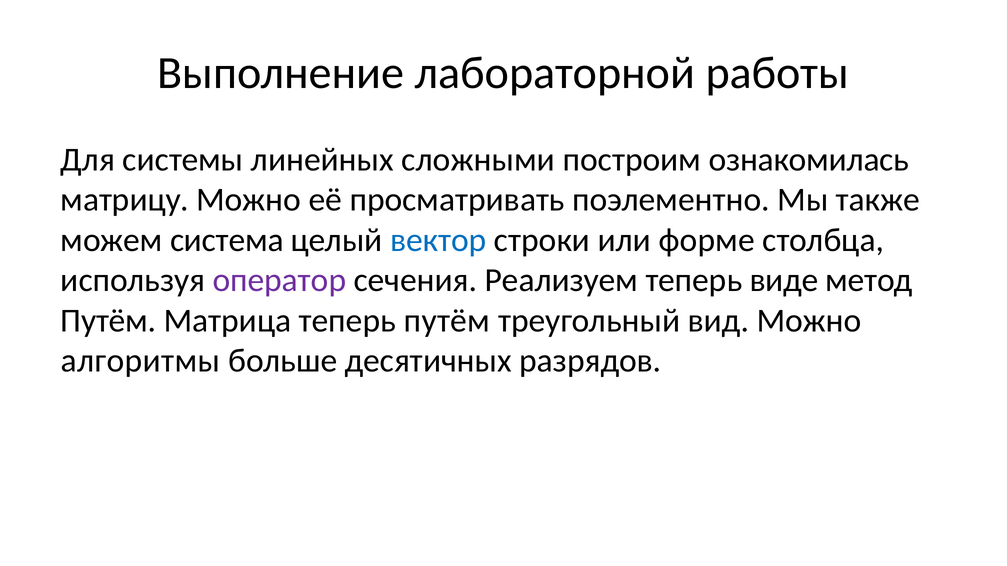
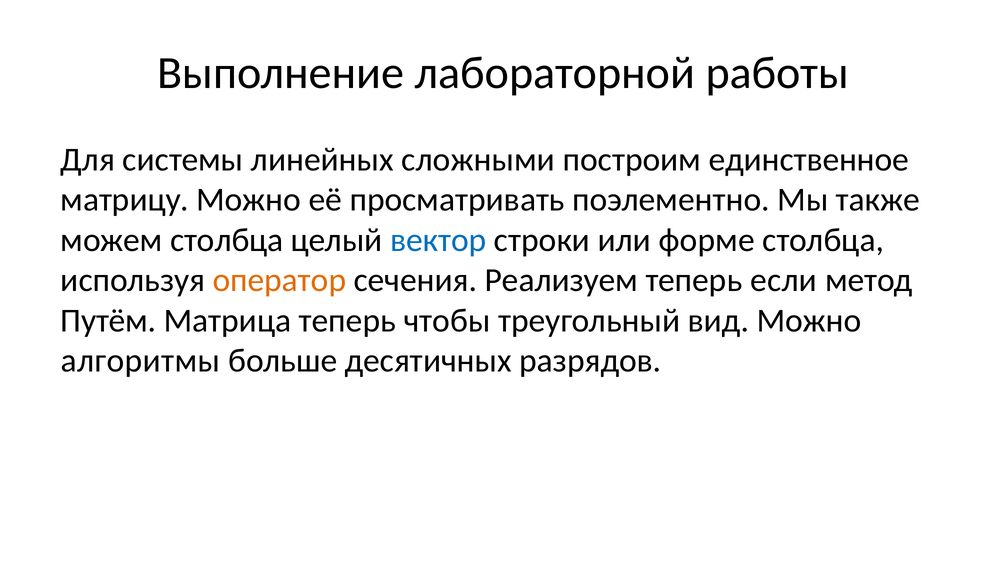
ознакомилась: ознакомилась -> единственное (809, 160)
можем система: система -> столбца (227, 240)
оператор colour: purple -> orange (279, 281)
виде: виде -> если (784, 281)
теперь путём: путём -> чтобы (447, 321)
